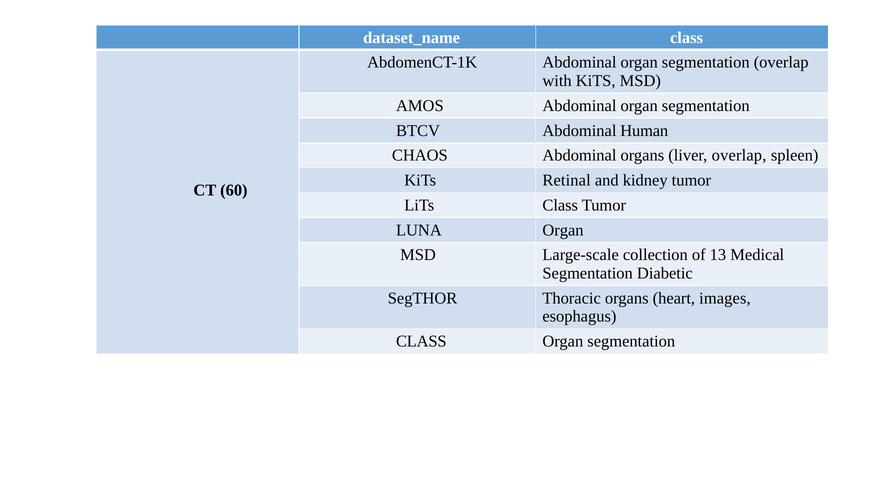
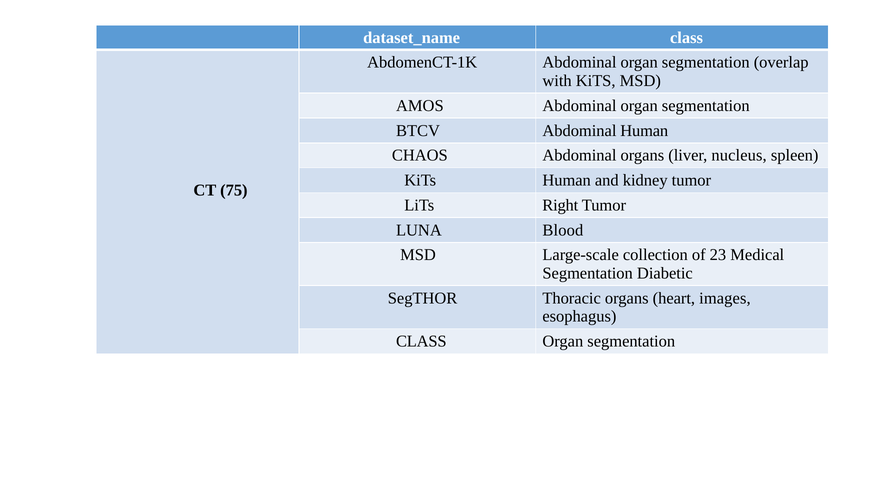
liver overlap: overlap -> nucleus (739, 155)
KiTs Retinal: Retinal -> Human (567, 180)
60: 60 -> 75 (234, 190)
LiTs Class: Class -> Right (560, 205)
LUNA Organ: Organ -> Blood (563, 230)
13: 13 -> 23 (718, 255)
